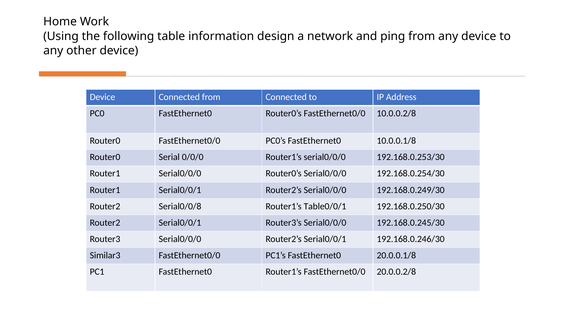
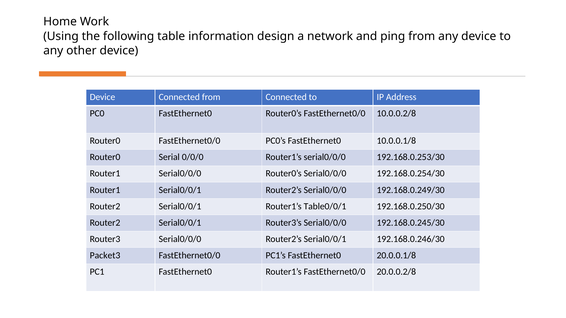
Serial0/0/8: Serial0/0/8 -> Serial0/0/1 (180, 206)
Similar3: Similar3 -> Packet3 (105, 256)
